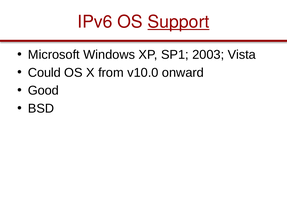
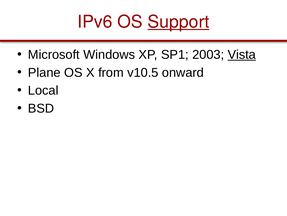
Vista underline: none -> present (242, 55)
Could: Could -> Plane (44, 72)
v10.0: v10.0 -> v10.5 (143, 72)
Good: Good -> Local (43, 90)
